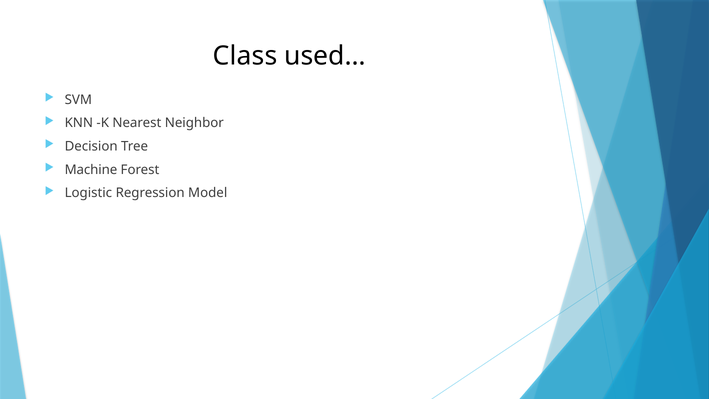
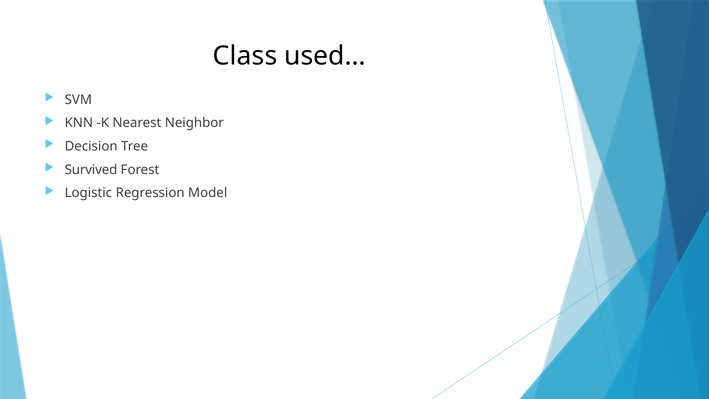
Machine: Machine -> Survived (91, 170)
